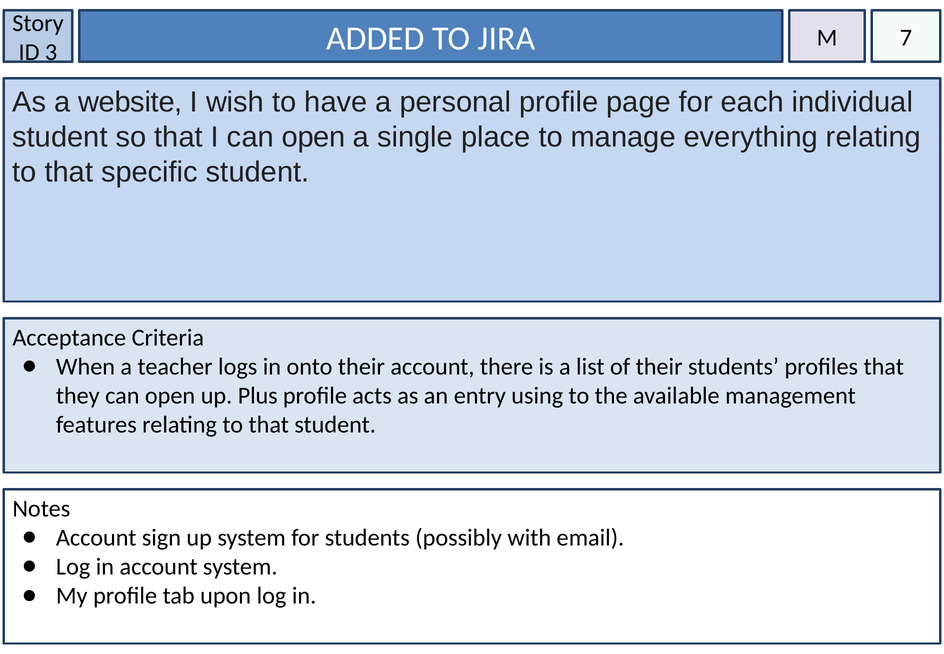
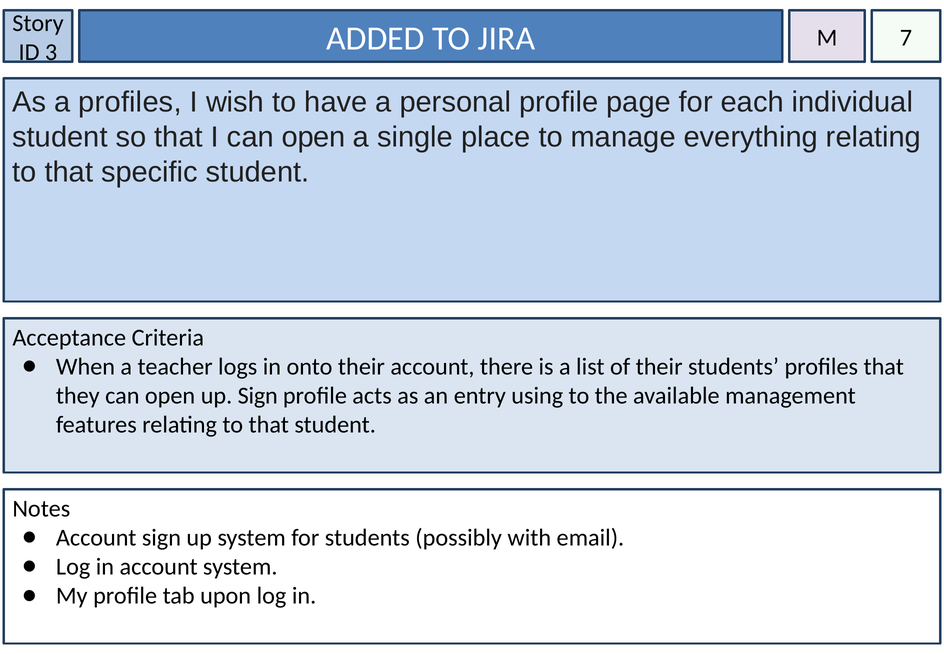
a website: website -> profiles (130, 102)
up Plus: Plus -> Sign (258, 396)
